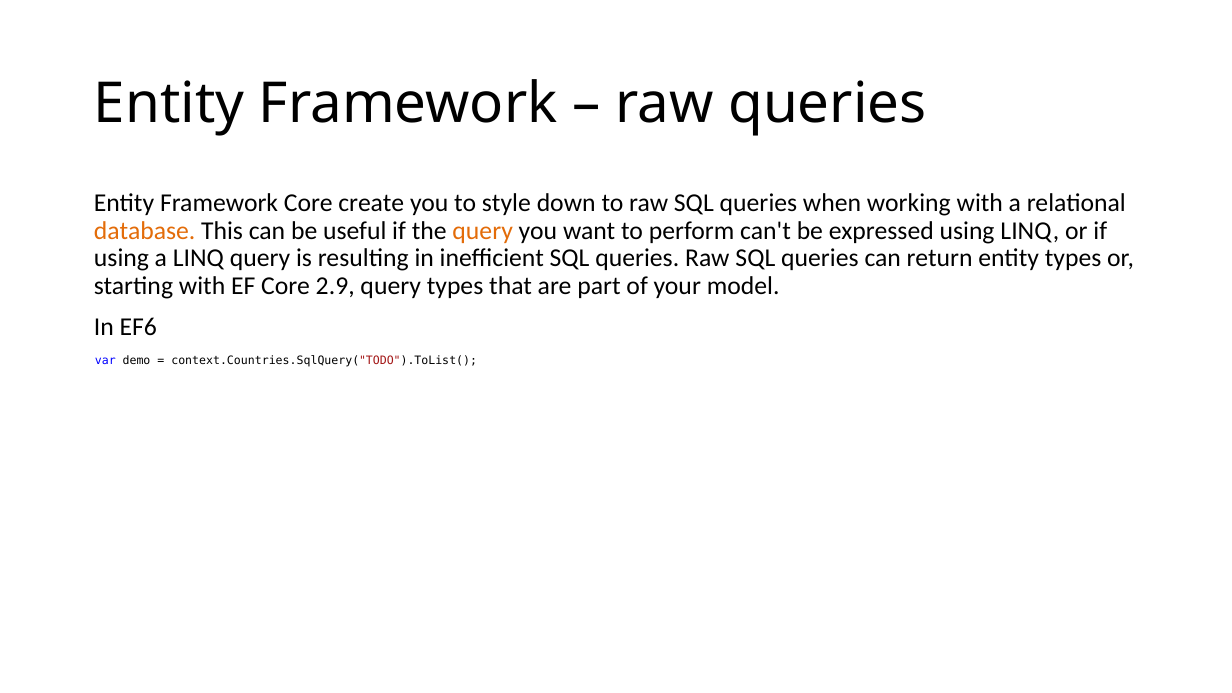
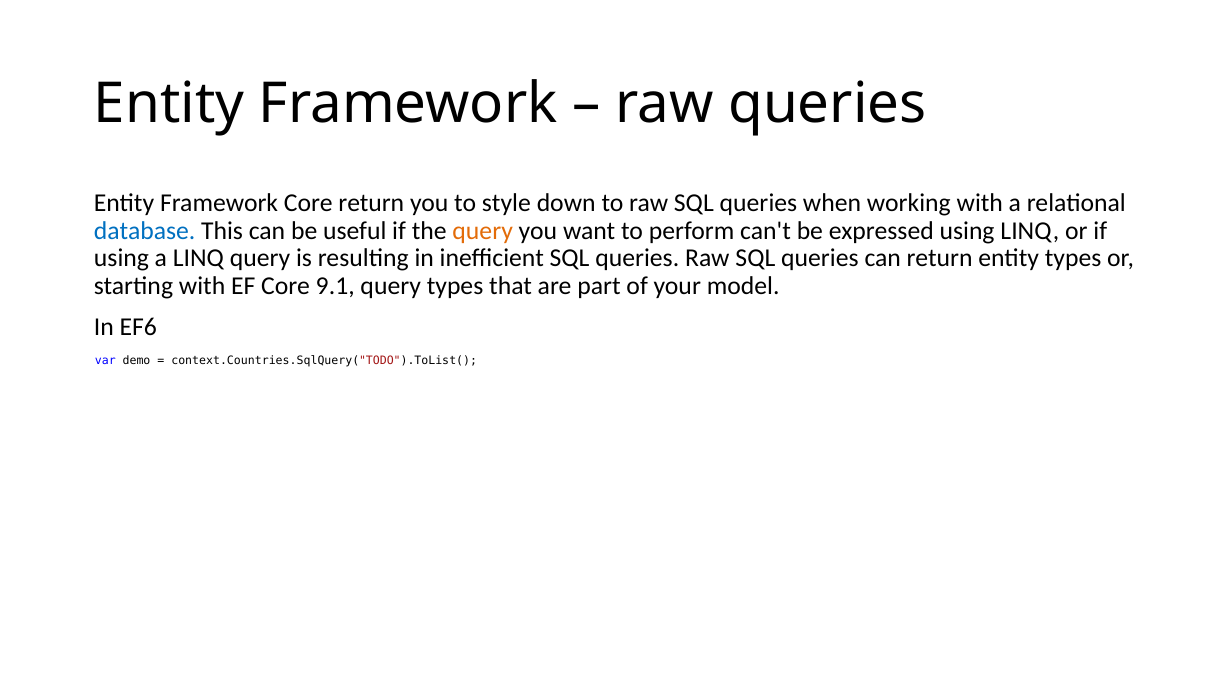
Core create: create -> return (371, 203)
database colour: orange -> blue (145, 231)
2.9: 2.9 -> 9.1 (335, 286)
